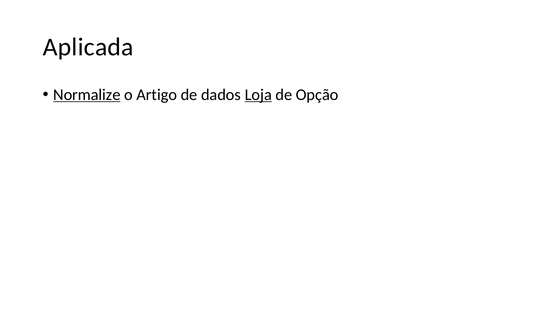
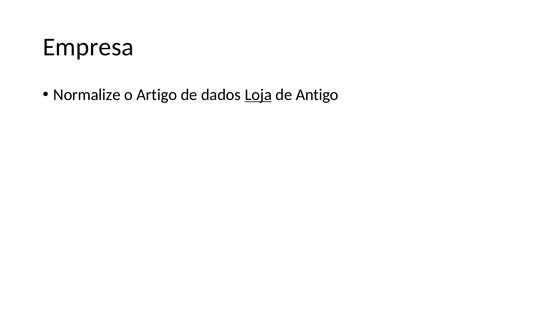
Aplicada: Aplicada -> Empresa (88, 47)
Normalize underline: present -> none (87, 95)
Opção: Opção -> Antigo (317, 95)
